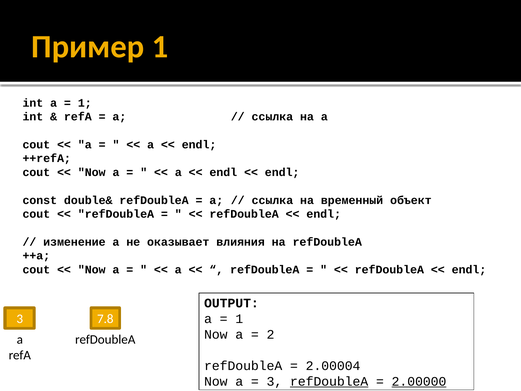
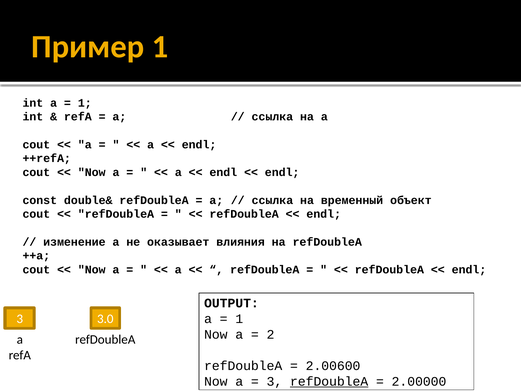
7.8: 7.8 -> 3.0 (105, 319)
2.00004: 2.00004 -> 2.00600 (333, 366)
2.00000 underline: present -> none (419, 381)
